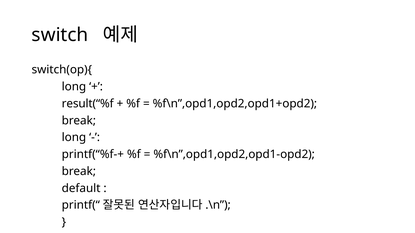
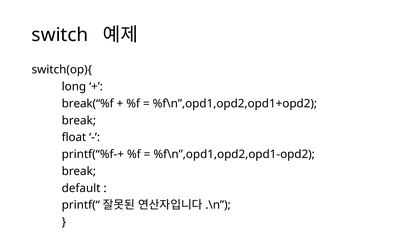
result(“%f: result(“%f -> break(“%f (88, 104)
long: long -> float (74, 138)
